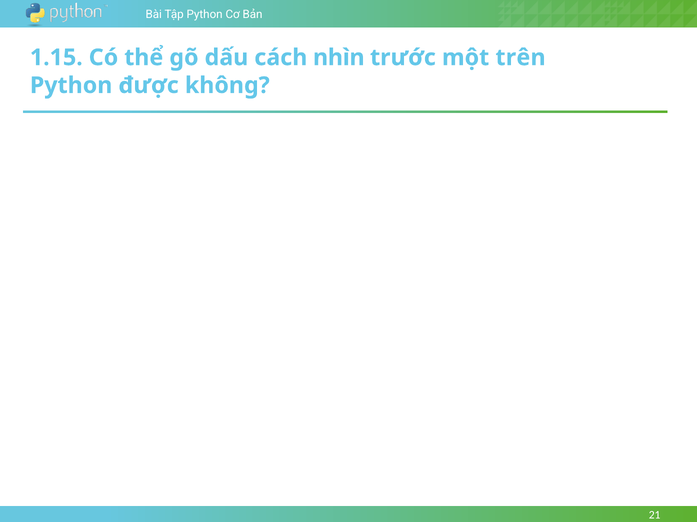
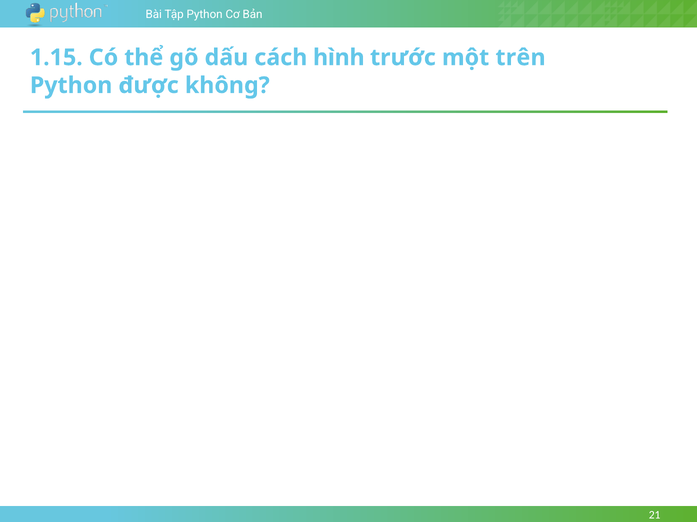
nhìn: nhìn -> hình (339, 58)
